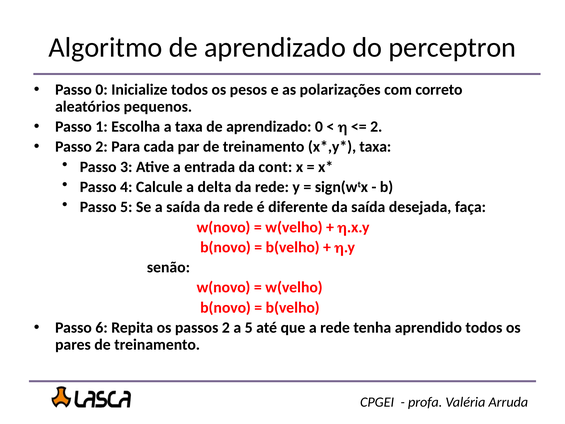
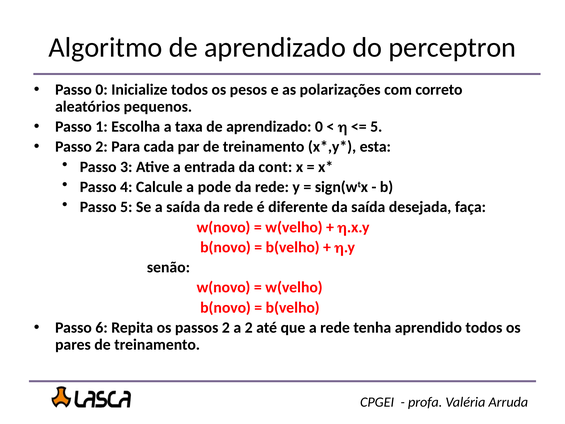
2: 2 -> 5 (376, 127)
taxa: taxa -> esta (375, 147)
delta: delta -> pode (214, 187)
a 5: 5 -> 2 (249, 327)
